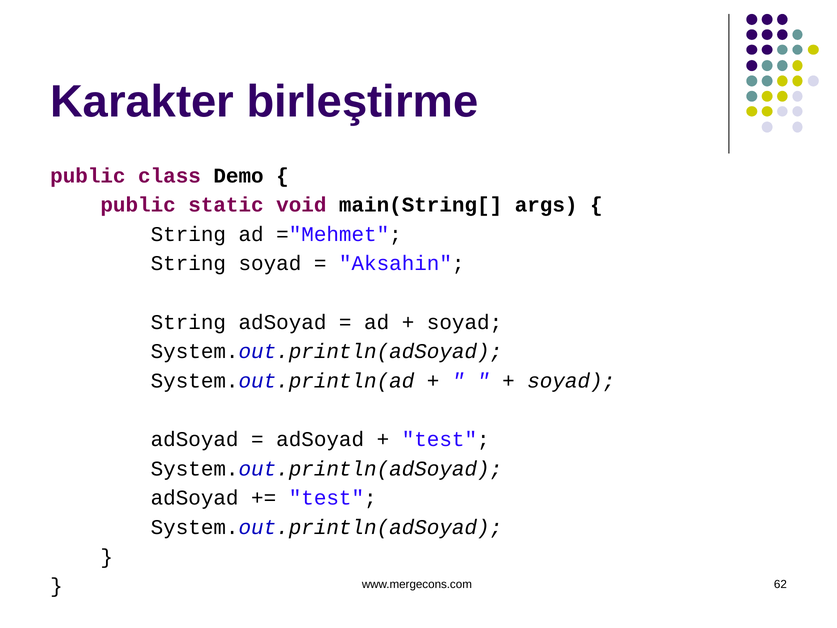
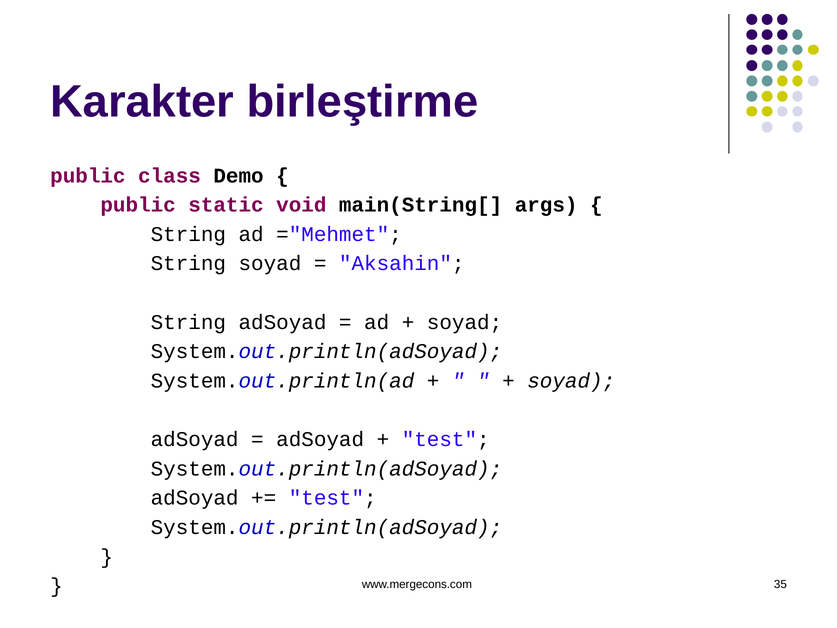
62: 62 -> 35 (780, 584)
